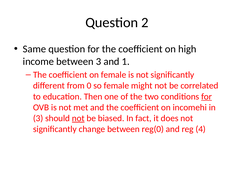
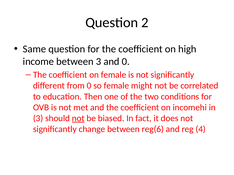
and 1: 1 -> 0 (126, 62)
for underline: present -> none (207, 97)
reg(0: reg(0 -> reg(6 (153, 130)
